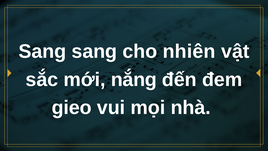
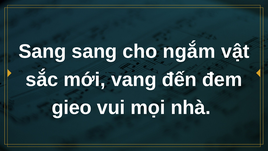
nhiên: nhiên -> ngắm (189, 51)
nắng: nắng -> vang (134, 79)
